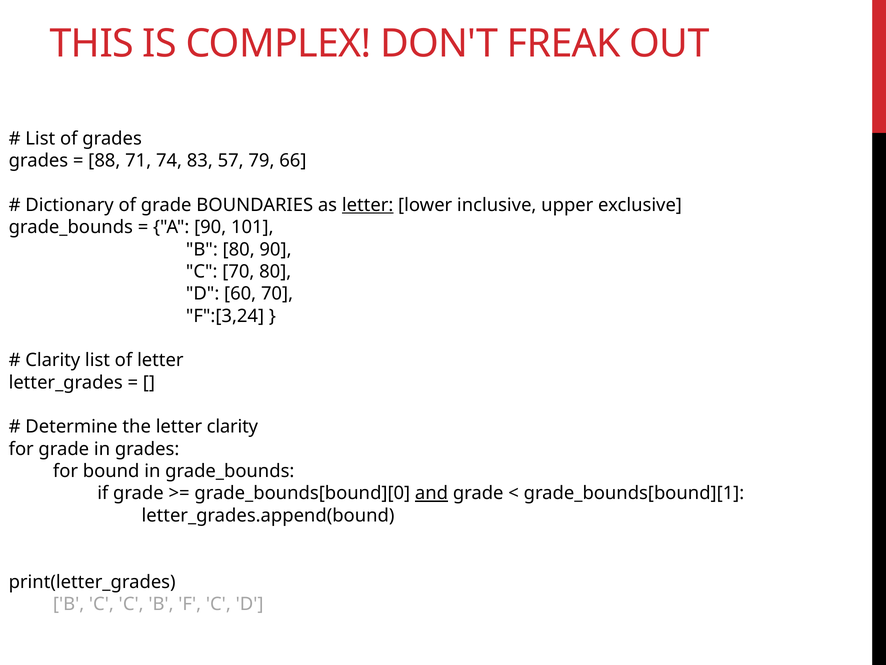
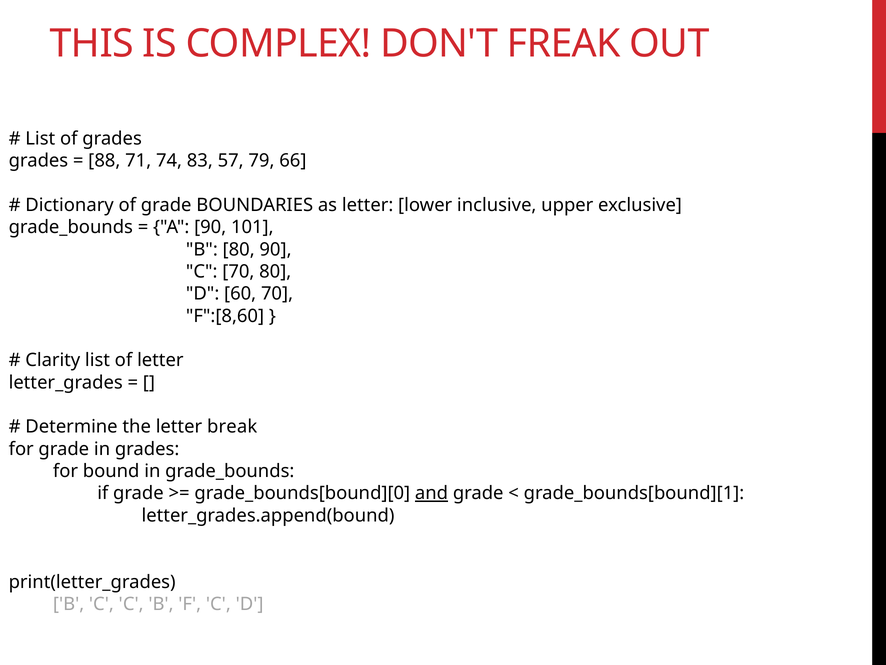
letter underline: present -> none (368, 205)
F":[3,24: F":[3,24 -> F":[8,60 (225, 316)
letter clarity: clarity -> break (232, 426)
